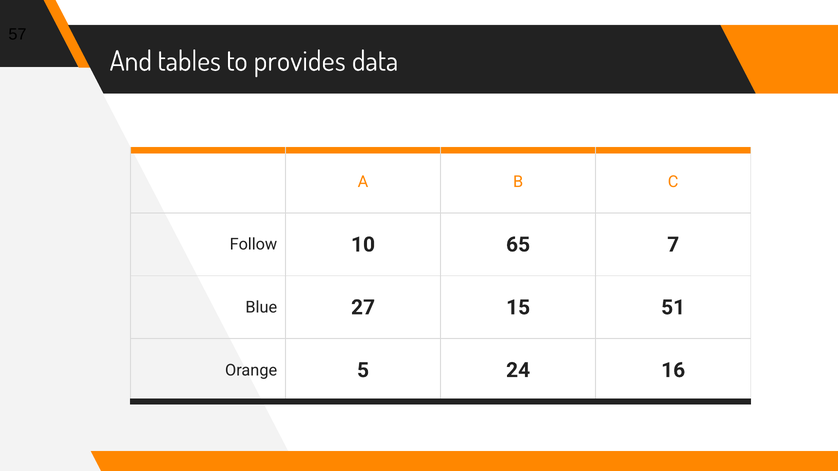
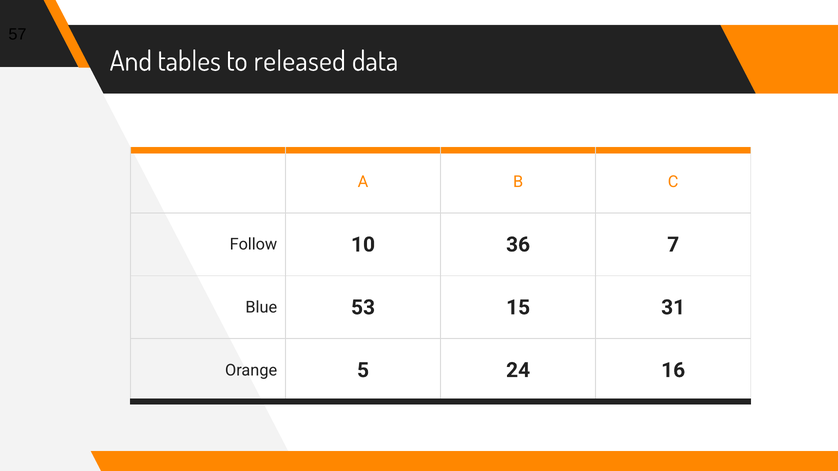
provides: provides -> released (300, 62)
65: 65 -> 36 (518, 245)
27: 27 -> 53 (363, 308)
51: 51 -> 31 (673, 308)
